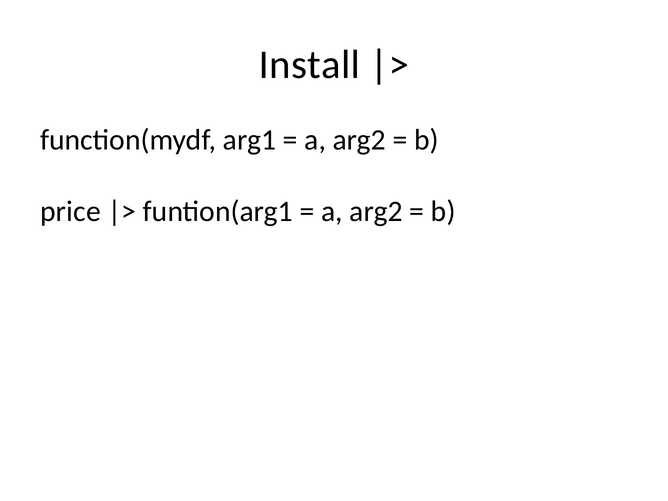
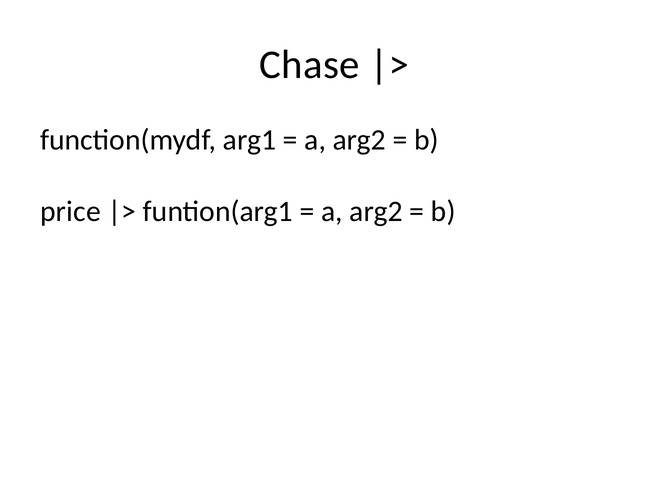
Install: Install -> Chase (309, 65)
